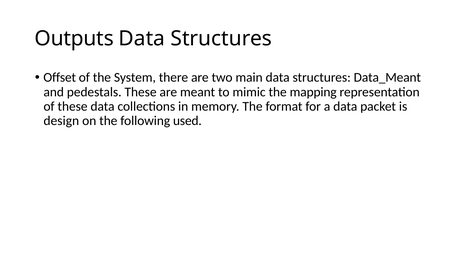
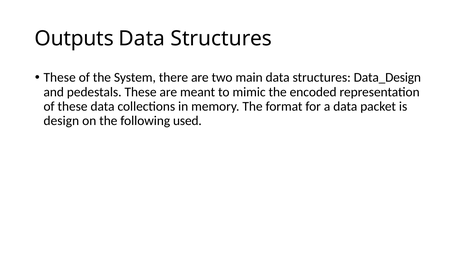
Offset: Offset -> These (60, 77)
Data_Meant: Data_Meant -> Data_Design (387, 77)
mapping: mapping -> encoded (313, 92)
